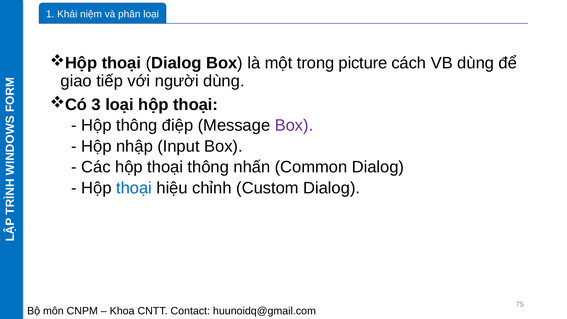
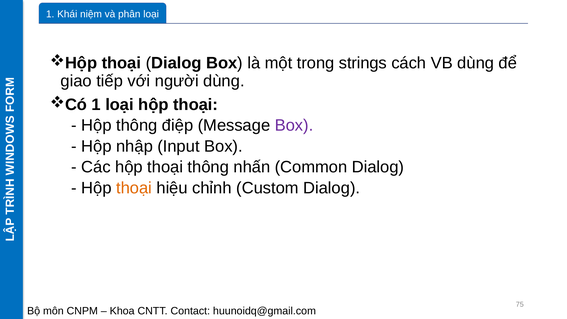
picture: picture -> strings (363, 63)
3: 3 -> 1 (96, 105)
thoại colour: blue -> orange (134, 188)
